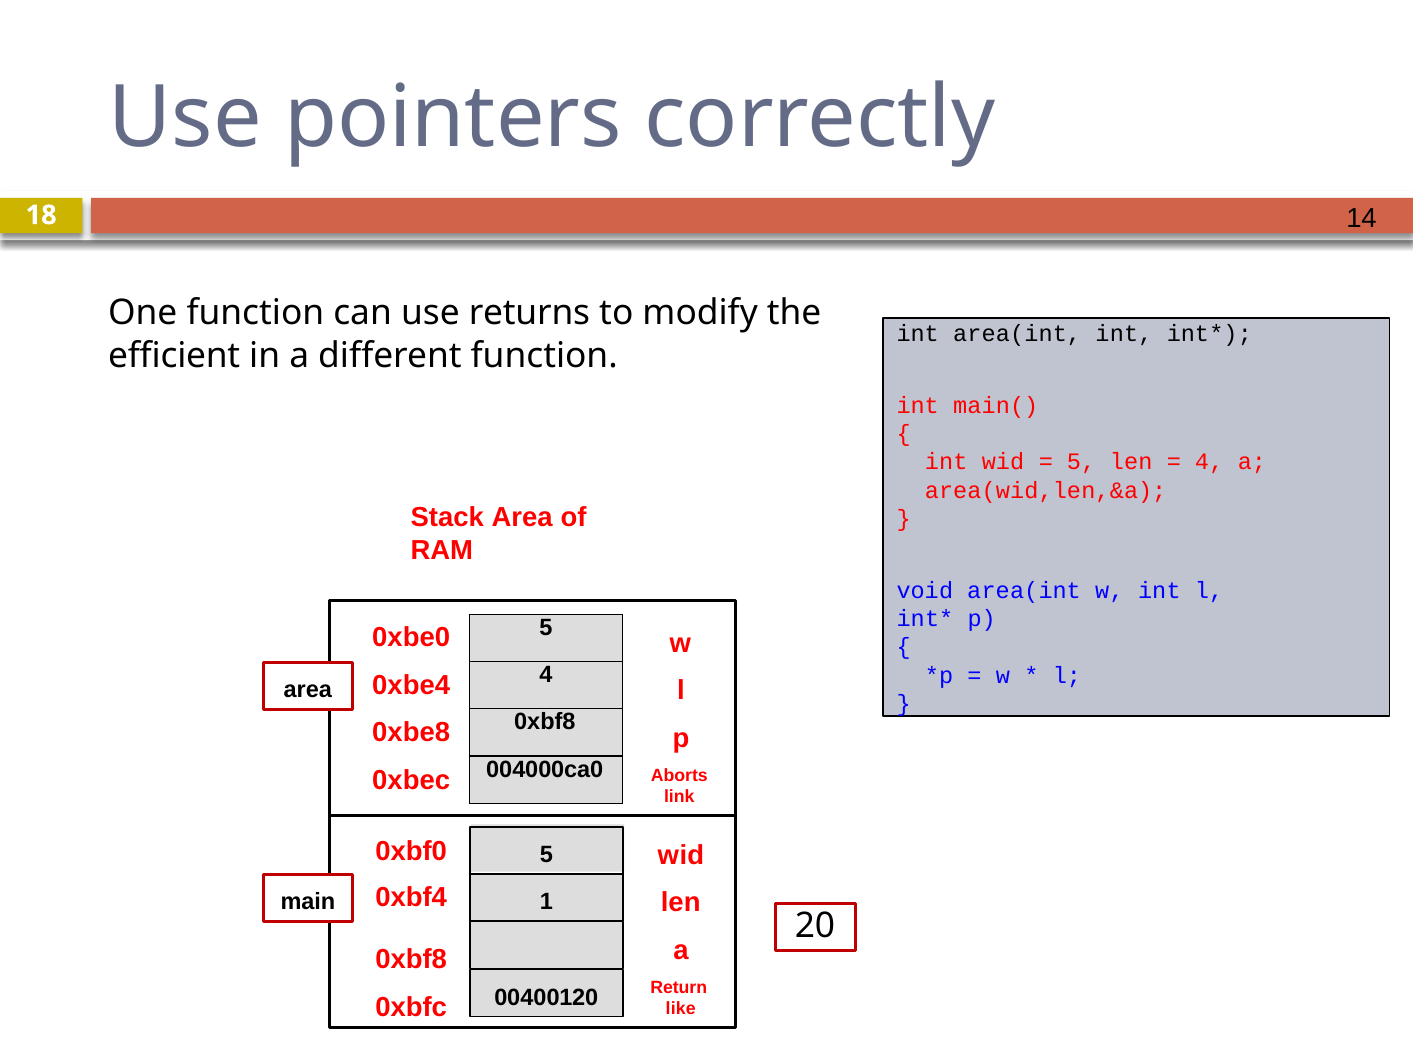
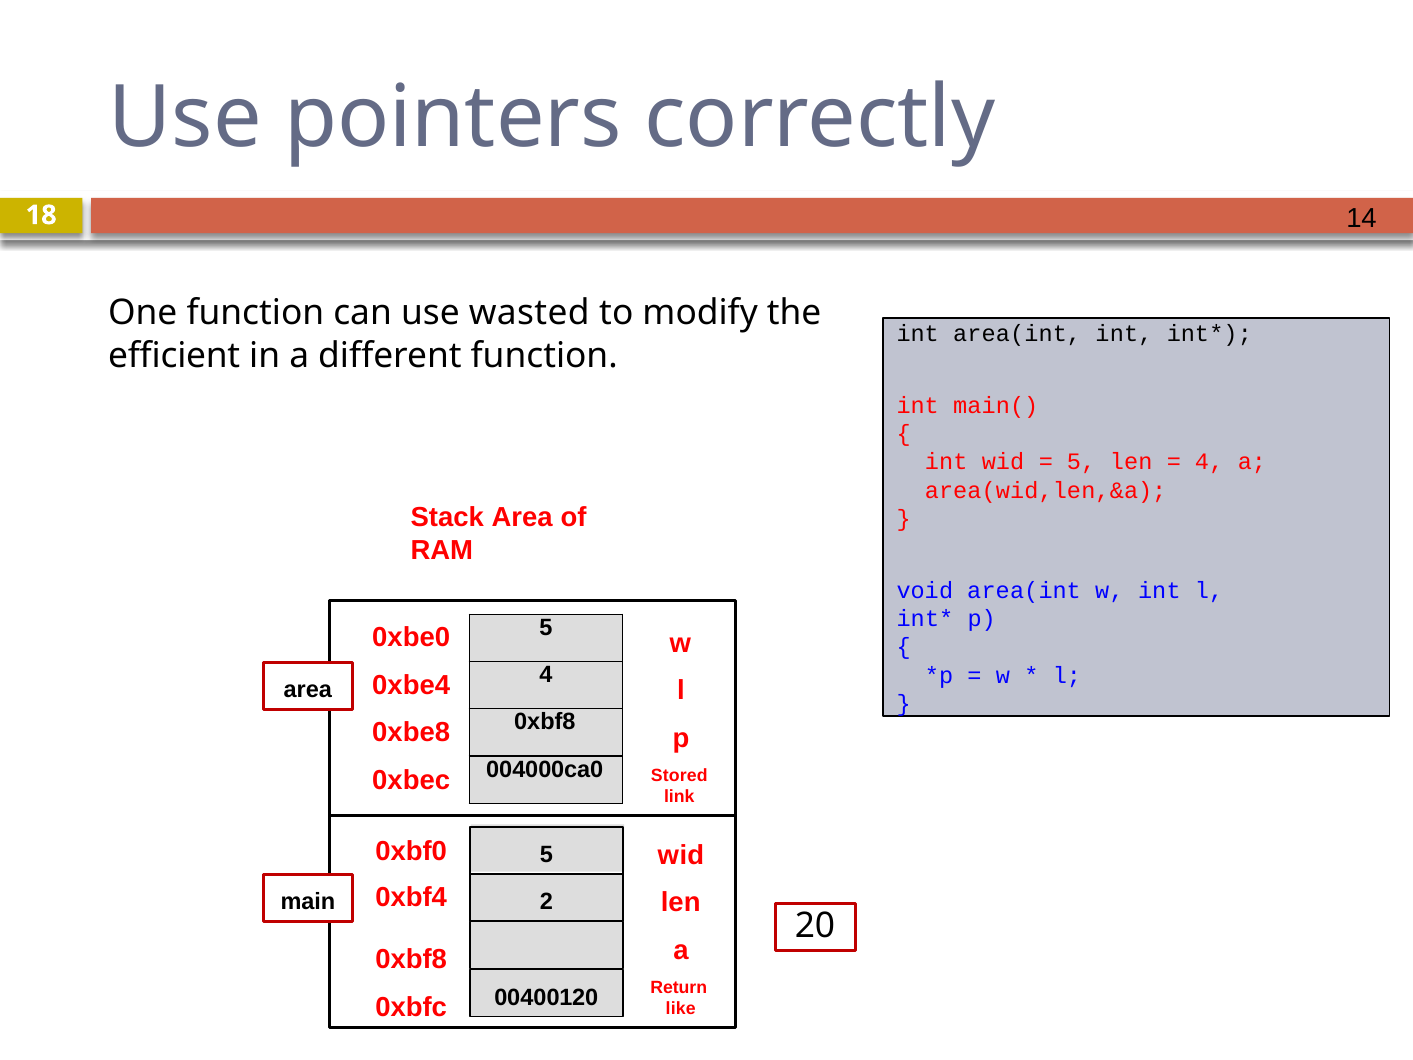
returns: returns -> wasted (529, 313)
Aborts: Aborts -> Stored (679, 775)
1: 1 -> 2 (546, 902)
